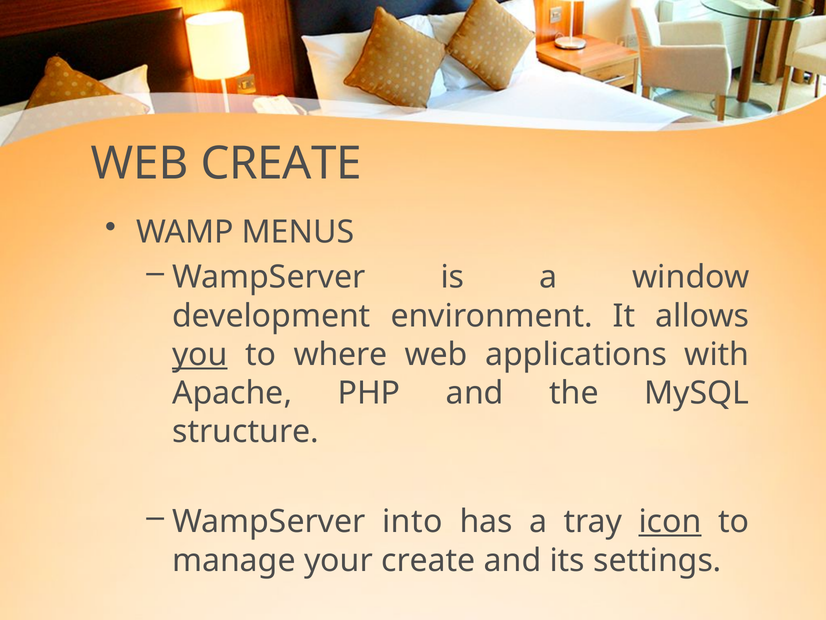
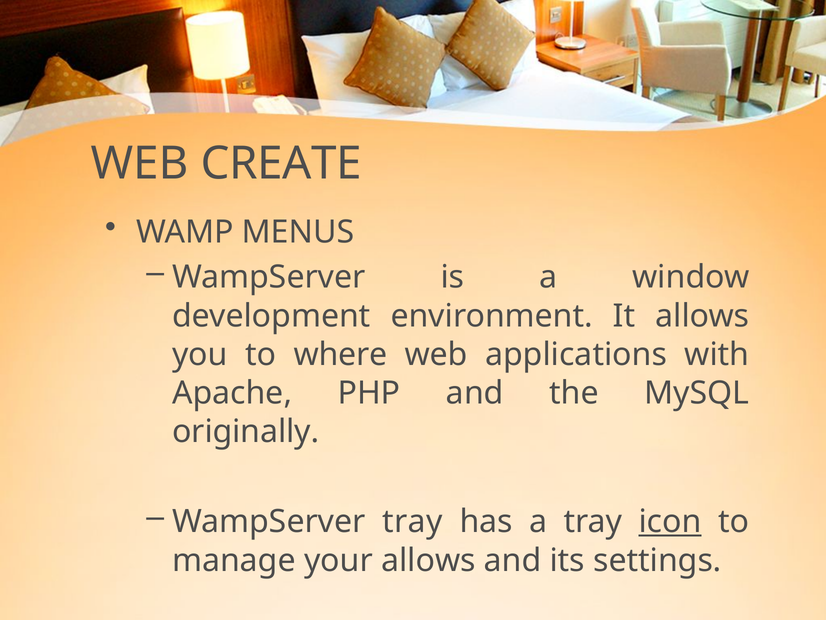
you underline: present -> none (200, 354)
structure: structure -> originally (246, 431)
WampServer into: into -> tray (412, 521)
your create: create -> allows (428, 560)
